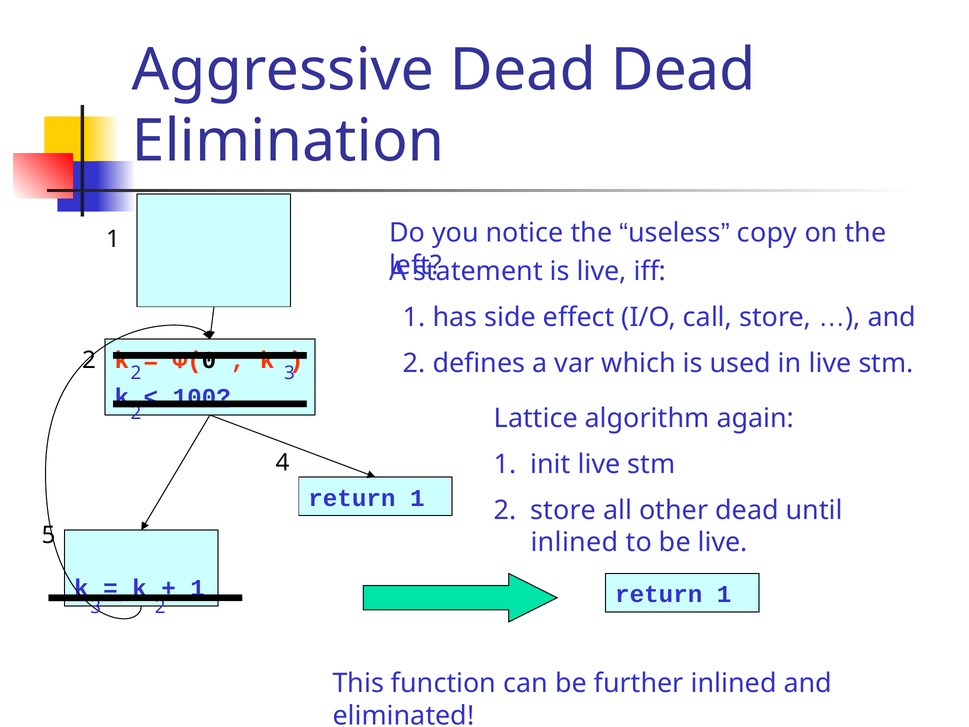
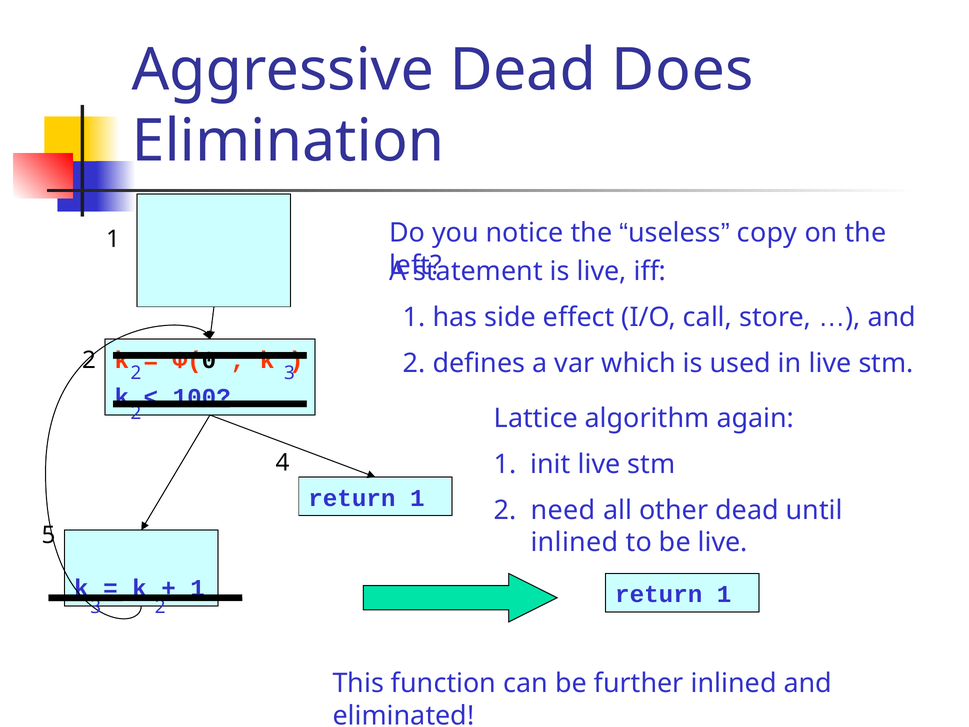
Dead Dead: Dead -> Does (683, 70)
2 store: store -> need (563, 510)
